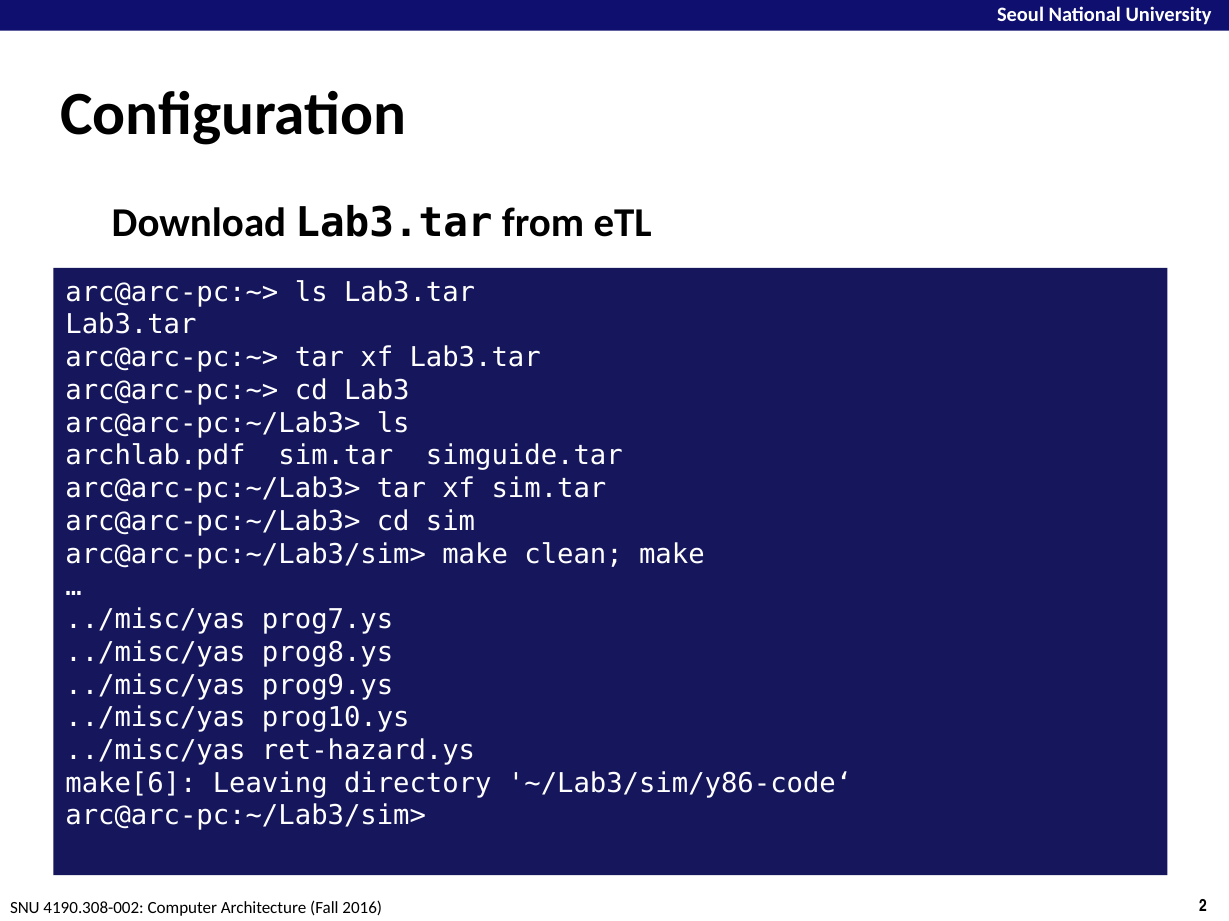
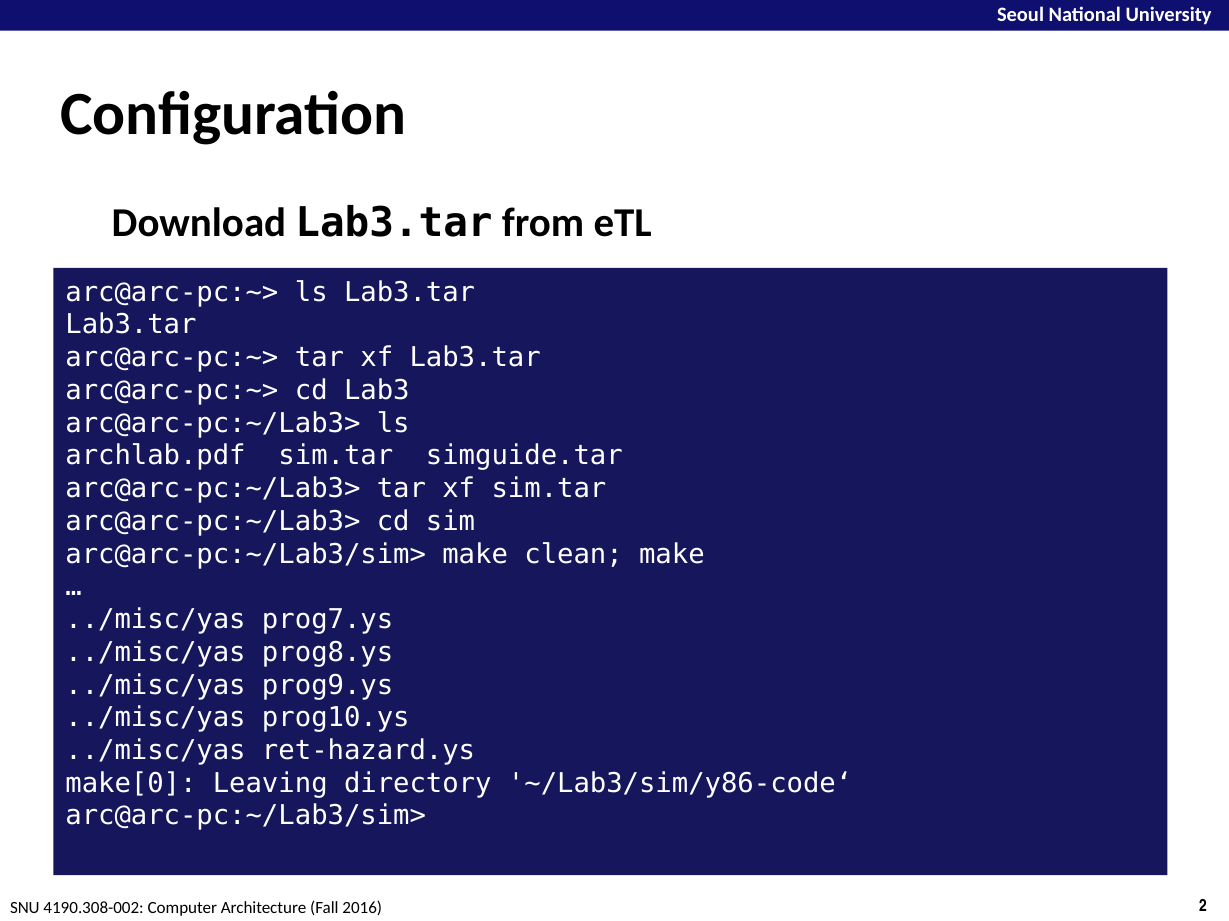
make[6: make[6 -> make[0 (131, 784)
